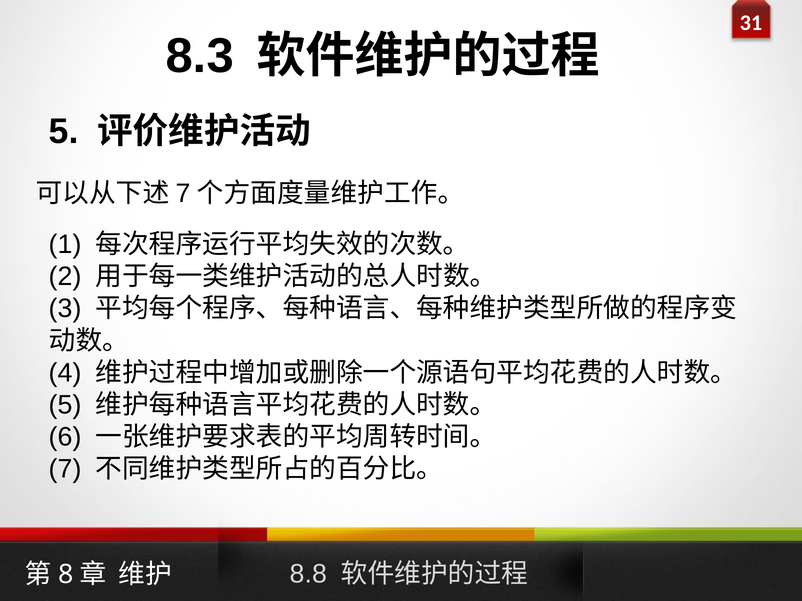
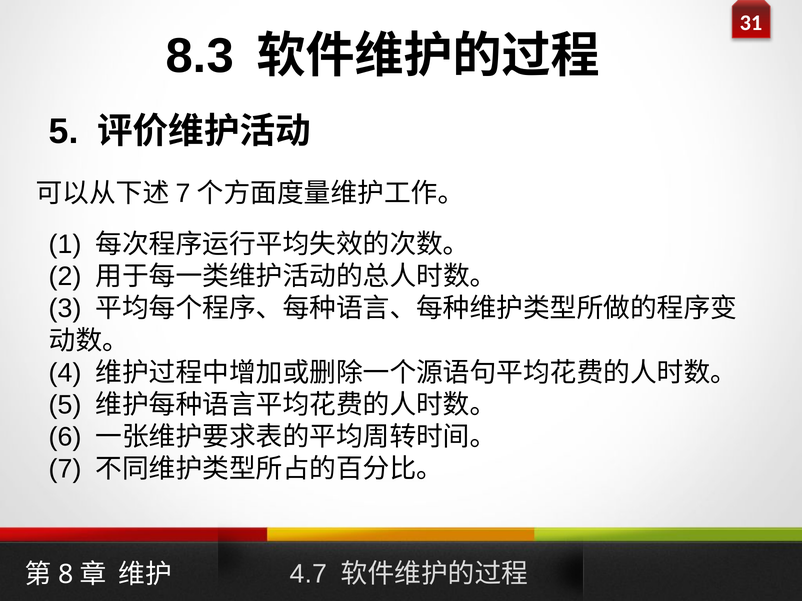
8.8: 8.8 -> 4.7 (309, 575)
